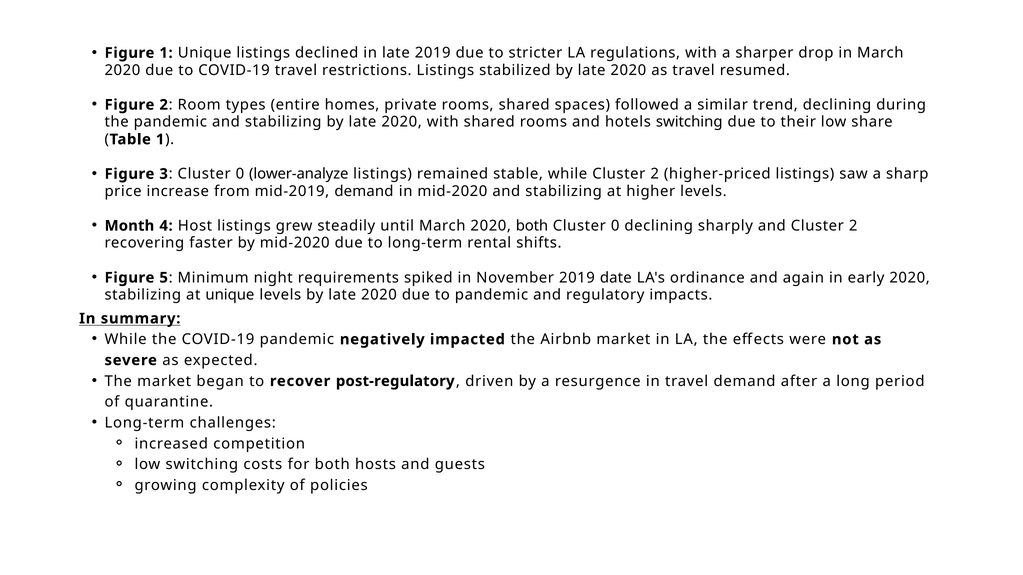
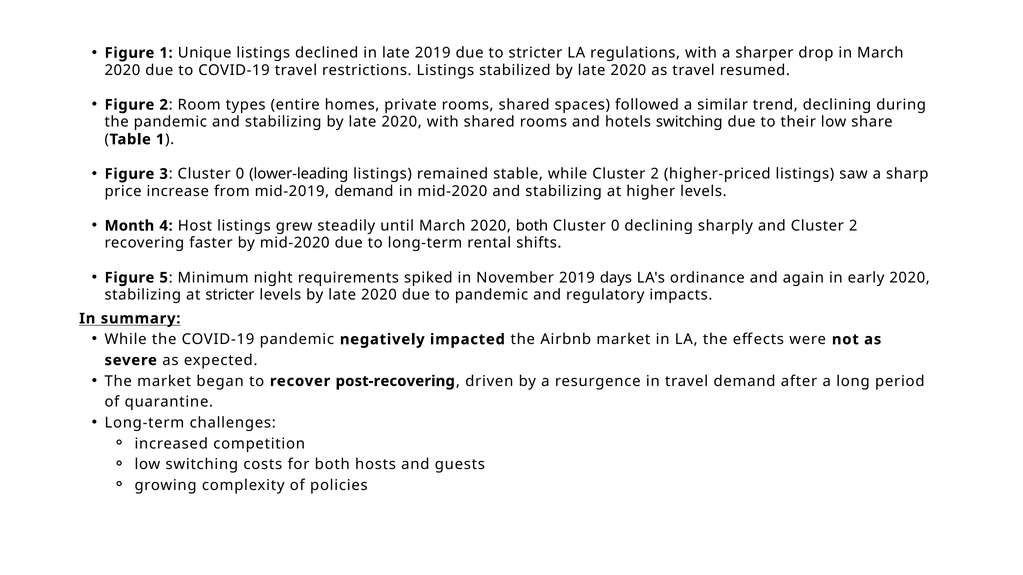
lower-analyze: lower-analyze -> lower-leading (299, 174)
date: date -> days (616, 278)
at unique: unique -> stricter (230, 295)
post-regulatory: post-regulatory -> post-recovering (395, 381)
